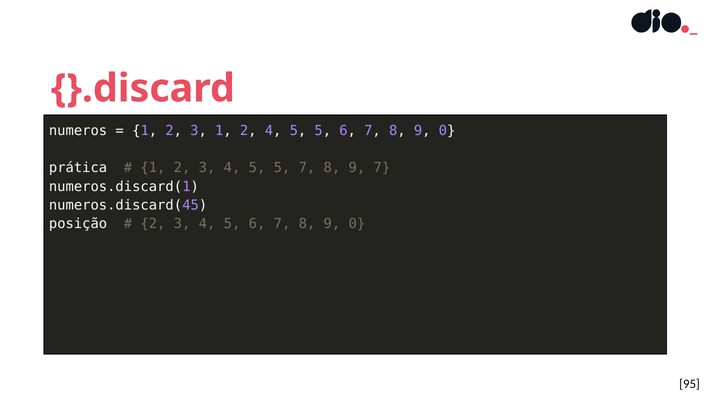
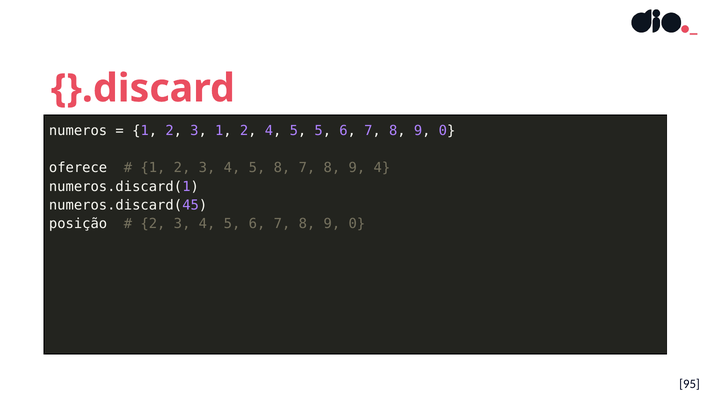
prática: prática -> oferece (78, 168)
3 4 5 5: 5 -> 8 (282, 168)
9 7: 7 -> 4 (382, 168)
